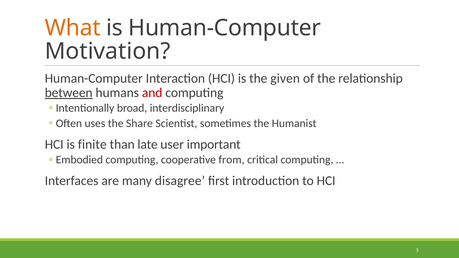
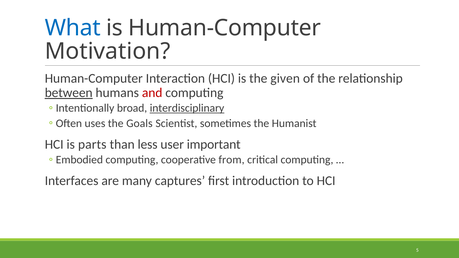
What colour: orange -> blue (73, 28)
interdisciplinary underline: none -> present (187, 108)
Share: Share -> Goals (139, 123)
finite: finite -> parts (92, 145)
late: late -> less (148, 145)
disagree: disagree -> captures (180, 181)
